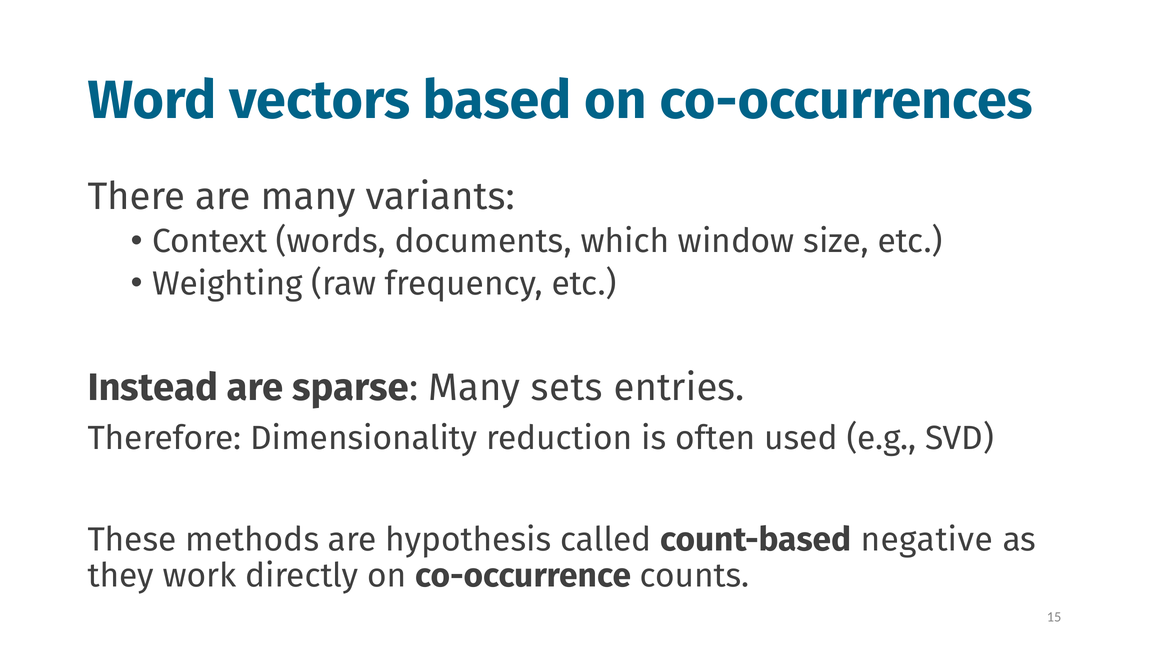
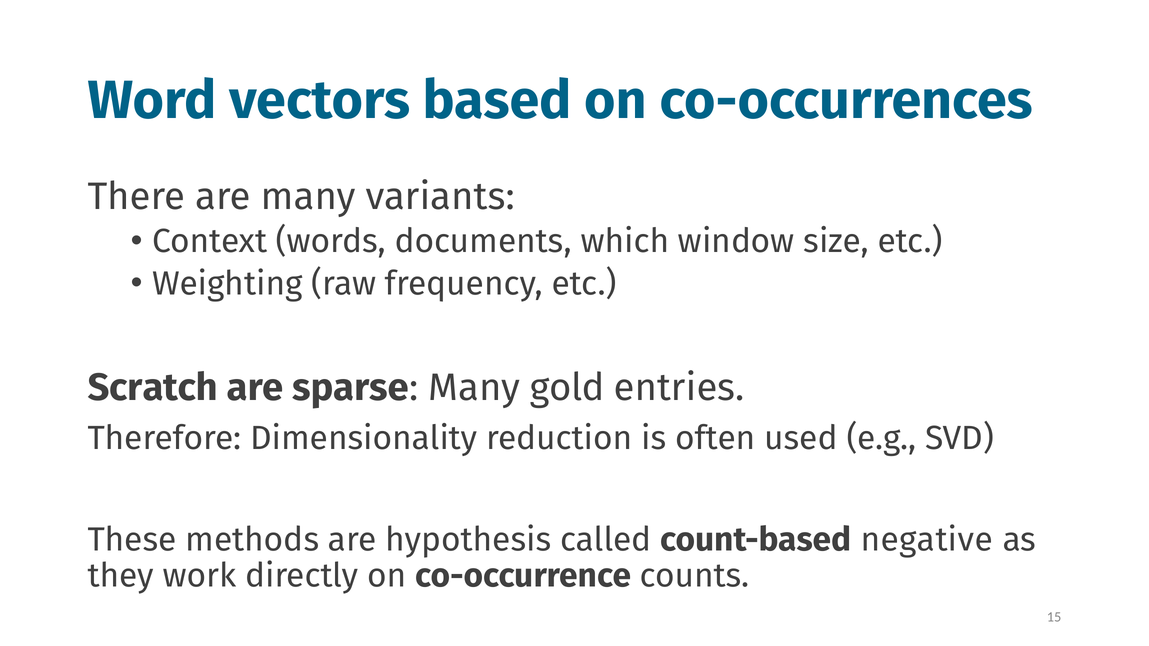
Instead: Instead -> Scratch (153, 388)
sets: sets -> gold (567, 388)
